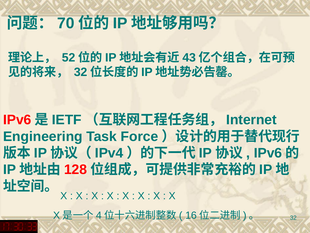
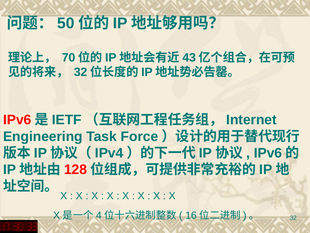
70: 70 -> 50 (66, 23)
52: 52 -> 70 (69, 57)
